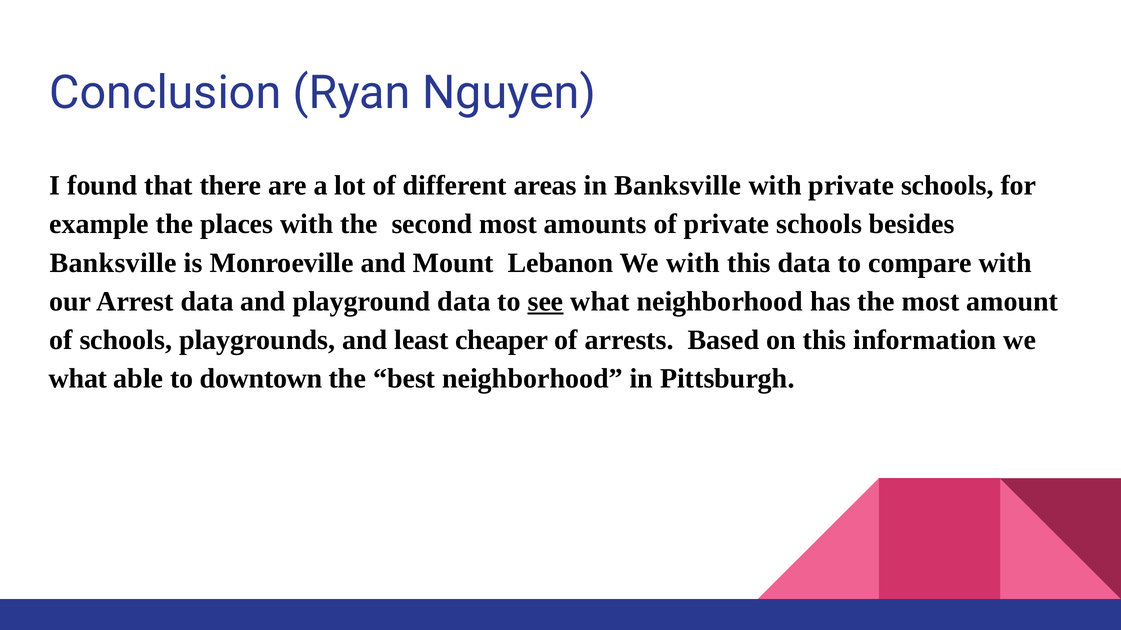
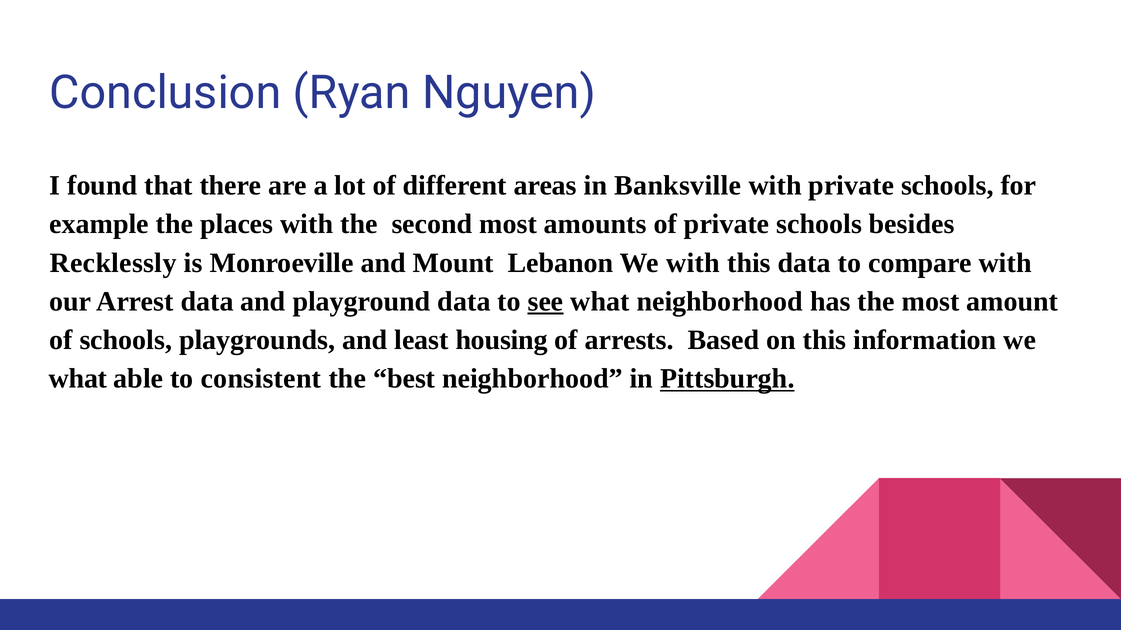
Banksville: Banksville -> Recklessly (113, 263)
cheaper: cheaper -> housing (502, 340)
downtown: downtown -> consistent (261, 379)
Pittsburgh underline: none -> present (727, 379)
